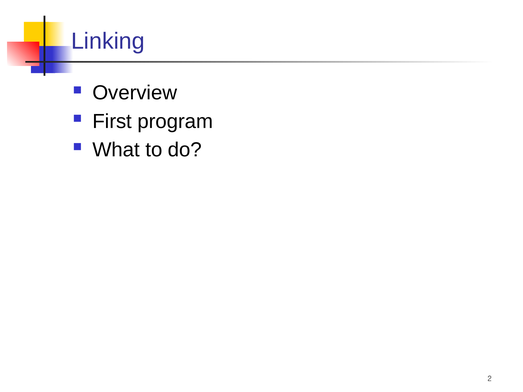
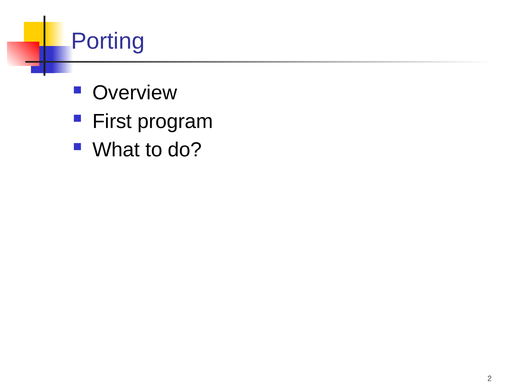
Linking: Linking -> Porting (108, 41)
